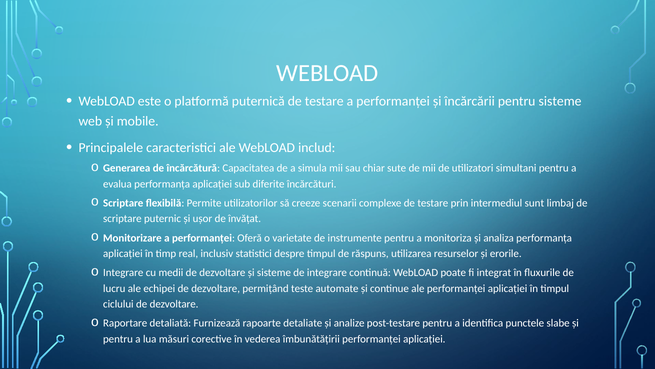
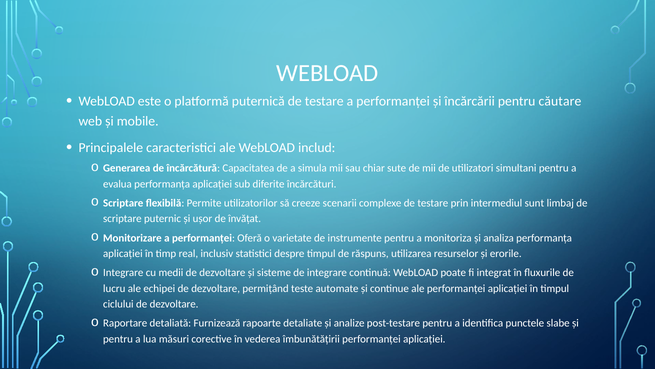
pentru sisteme: sisteme -> căutare (560, 101)
